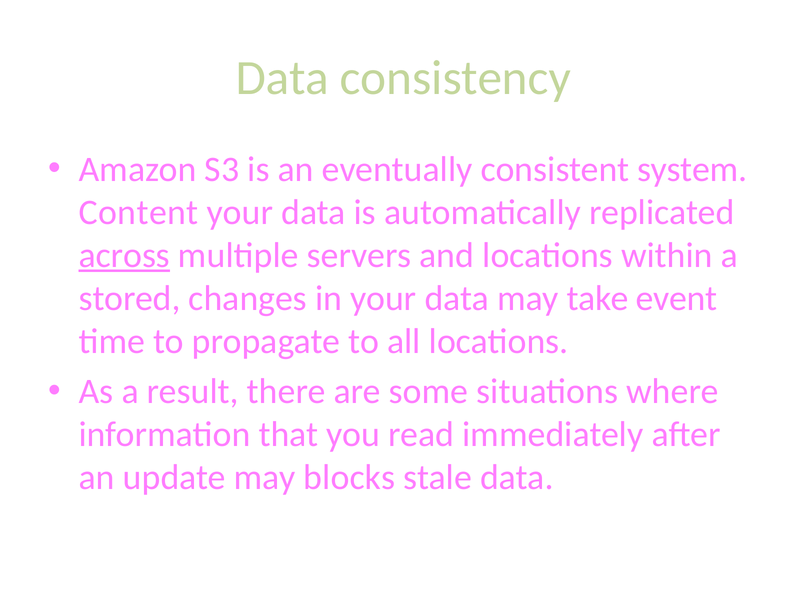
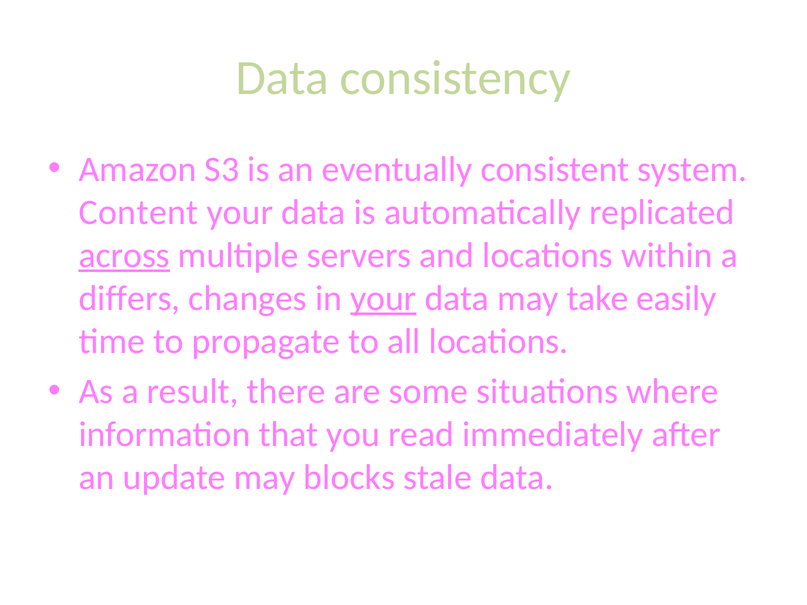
stored: stored -> differs (130, 298)
your underline: none -> present (383, 298)
event: event -> easily (676, 298)
